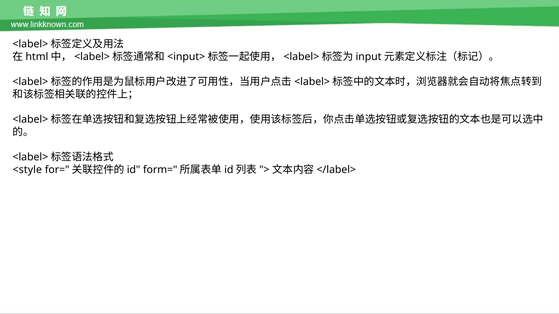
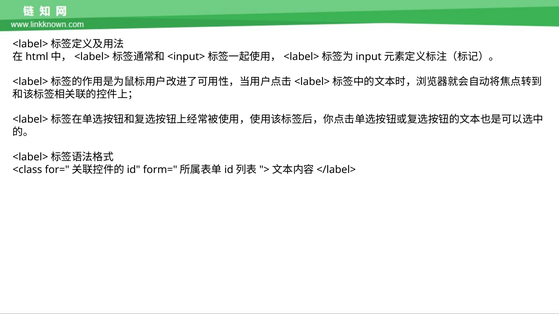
<style: <style -> <class (27, 170)
